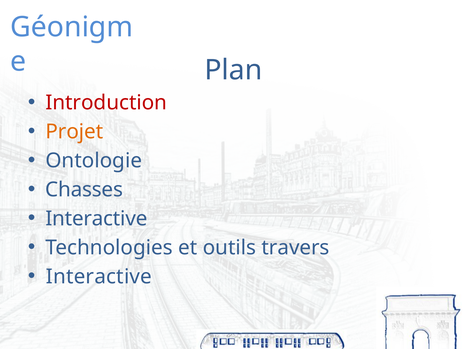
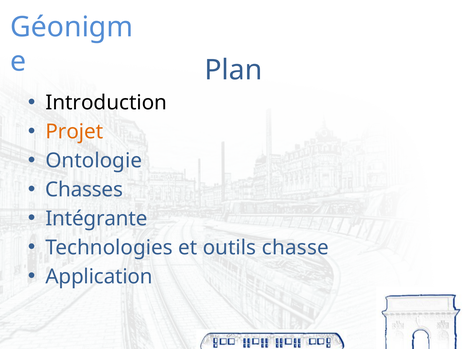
Introduction colour: red -> black (106, 103)
Interactive: Interactive -> Intégrante (96, 219)
travers: travers -> chasse (295, 248)
Interactive: Interactive -> Application (99, 277)
